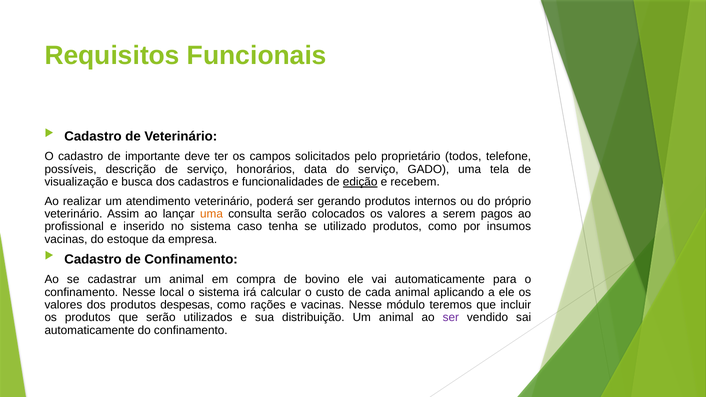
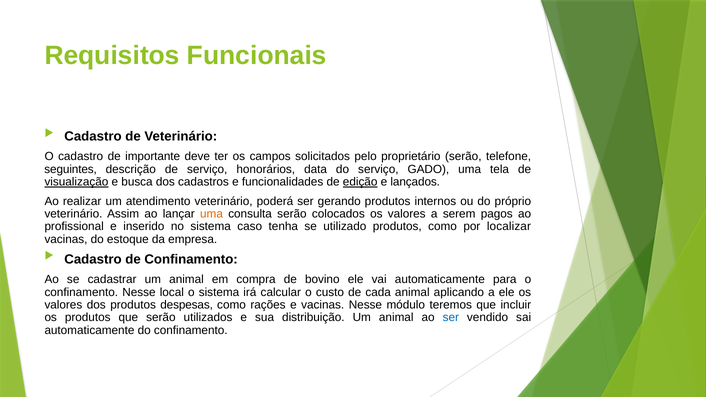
proprietário todos: todos -> serão (463, 157)
possíveis: possíveis -> seguintes (71, 169)
visualização underline: none -> present (76, 182)
recebem: recebem -> lançados (415, 182)
insumos: insumos -> localizar (509, 227)
ser colour: purple -> blue (451, 318)
